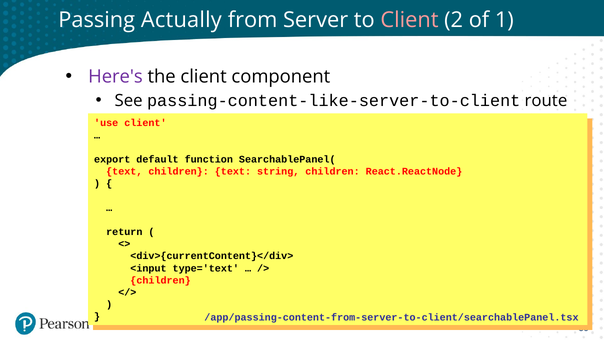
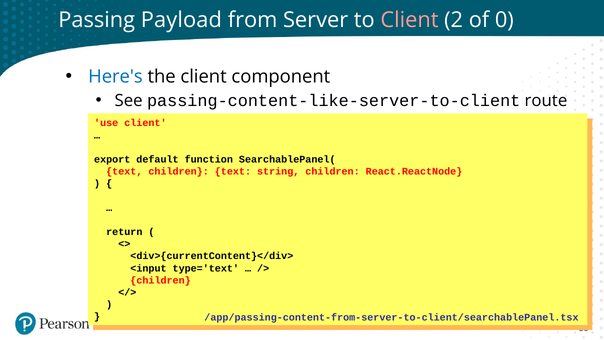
Actually: Actually -> Payload (181, 20)
1: 1 -> 0 (504, 20)
Here's colour: purple -> blue (115, 76)
